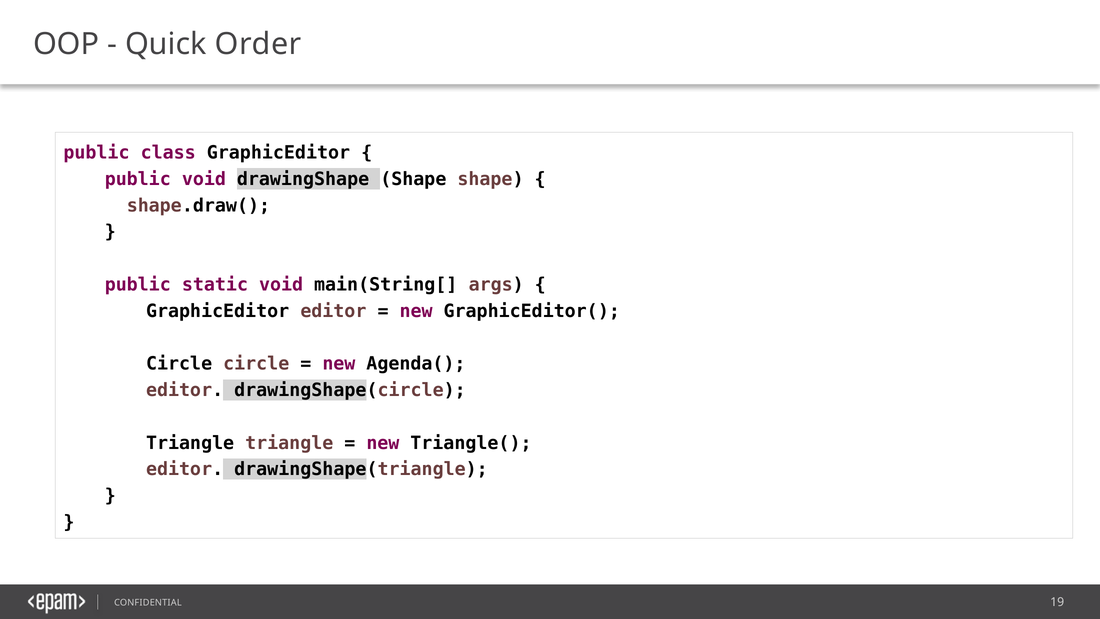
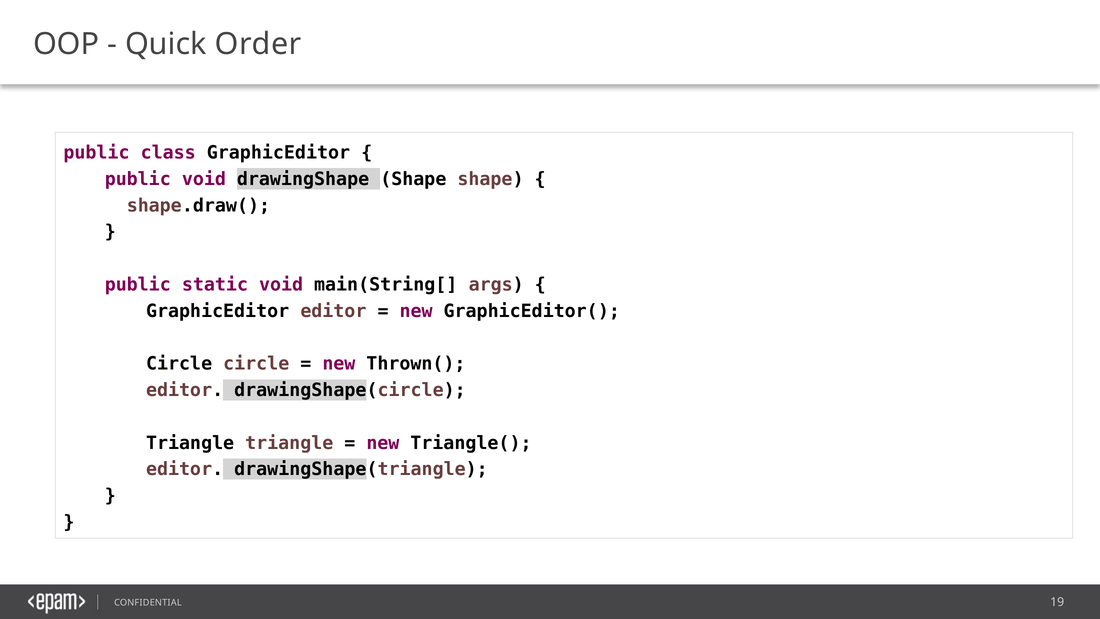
Agenda(: Agenda( -> Thrown( (416, 364)
